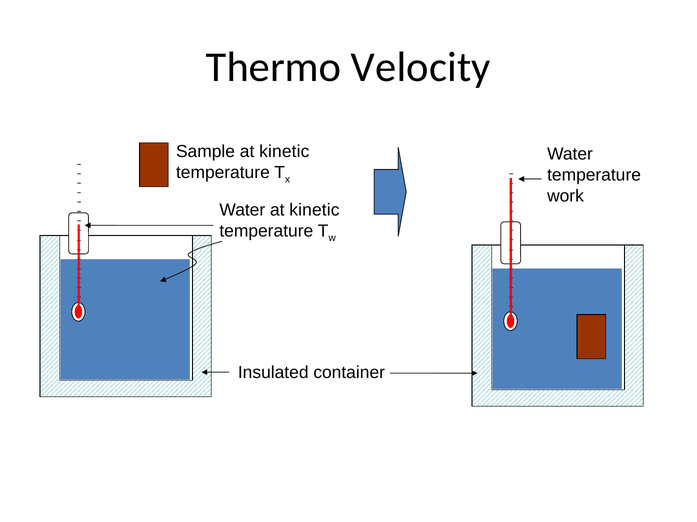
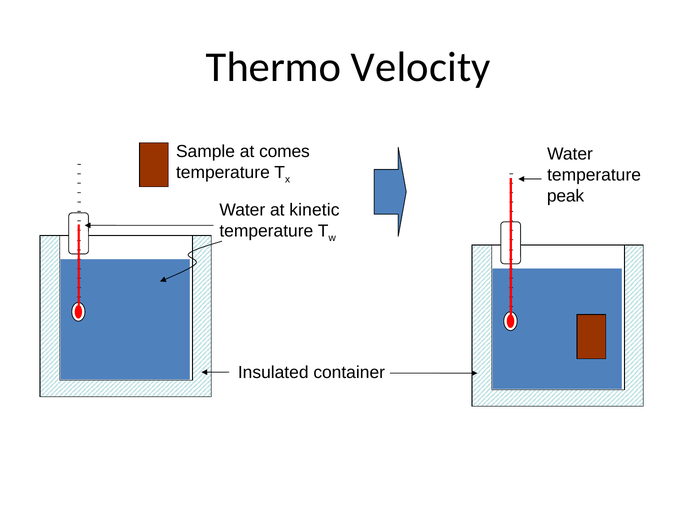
Sample at kinetic: kinetic -> comes (284, 152)
work: work -> peak (566, 196)
